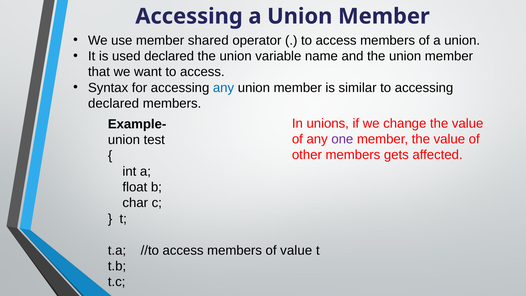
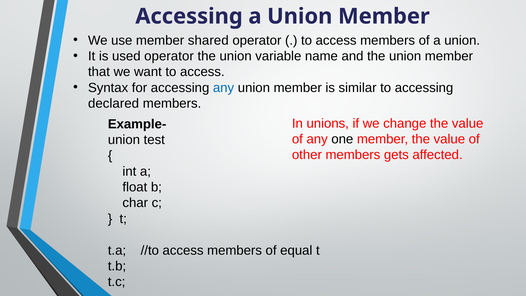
used declared: declared -> operator (169, 56)
one colour: purple -> black (342, 139)
of value: value -> equal (296, 250)
